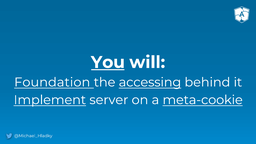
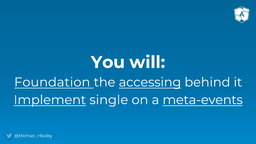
You underline: present -> none (108, 62)
server: server -> single (109, 100)
meta-cookie: meta-cookie -> meta-events (203, 100)
